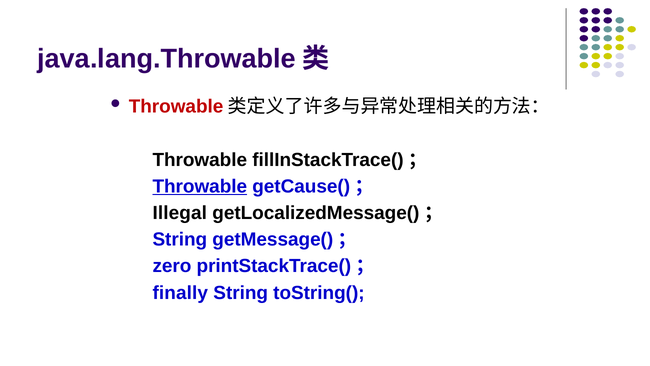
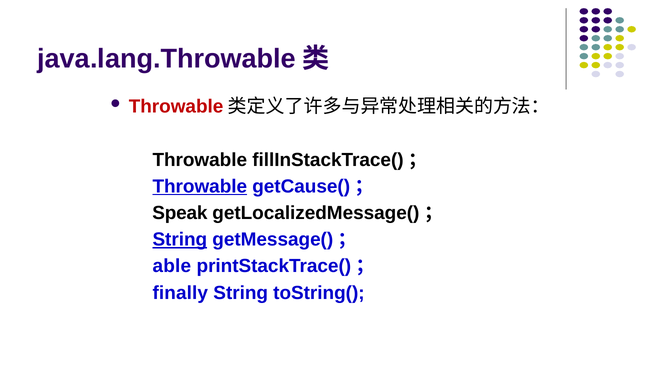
Illegal: Illegal -> Speak (180, 213)
String underline: none -> present (180, 239)
zero: zero -> able (172, 266)
